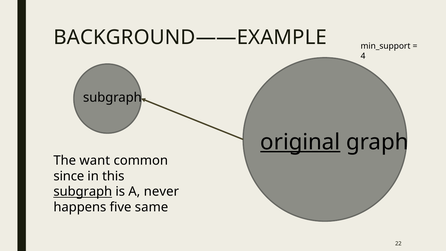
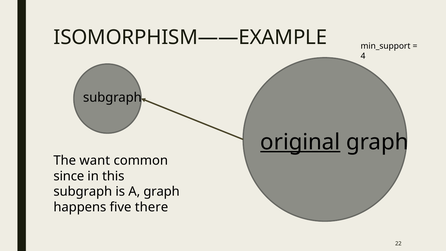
BACKGROUND——EXAMPLE: BACKGROUND——EXAMPLE -> ISOMORPHISM——EXAMPLE (190, 37)
subgraph underline: present -> none (83, 192)
A never: never -> graph (162, 192)
same: same -> there (152, 207)
